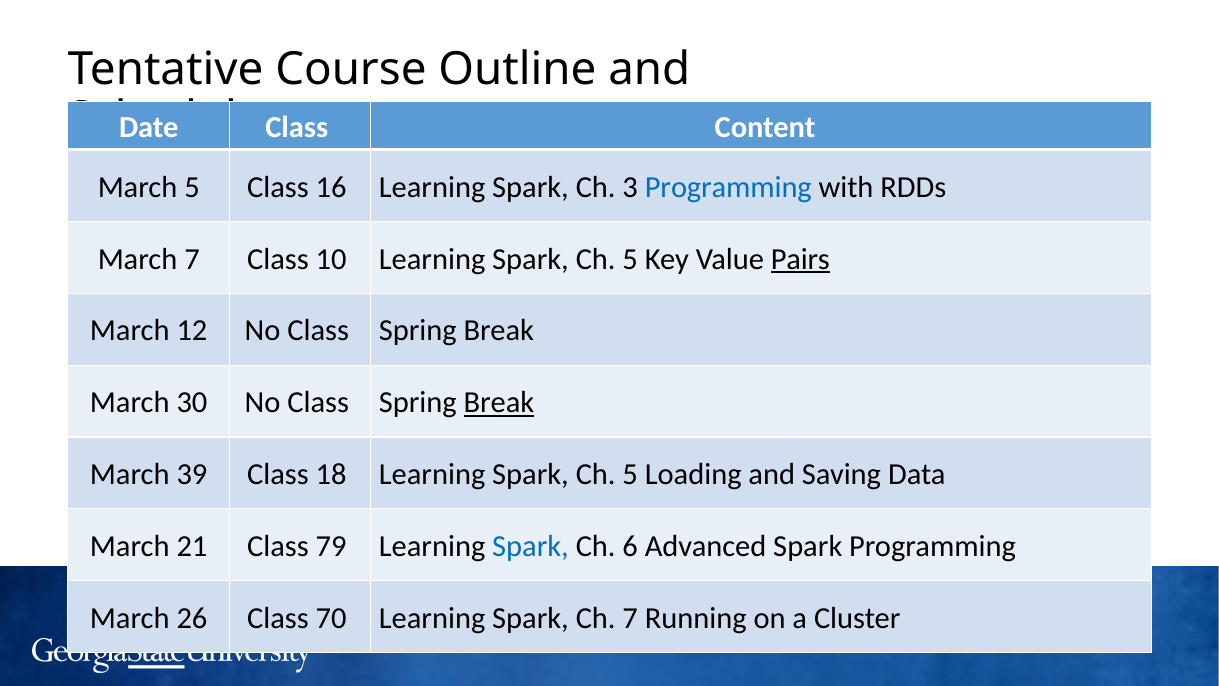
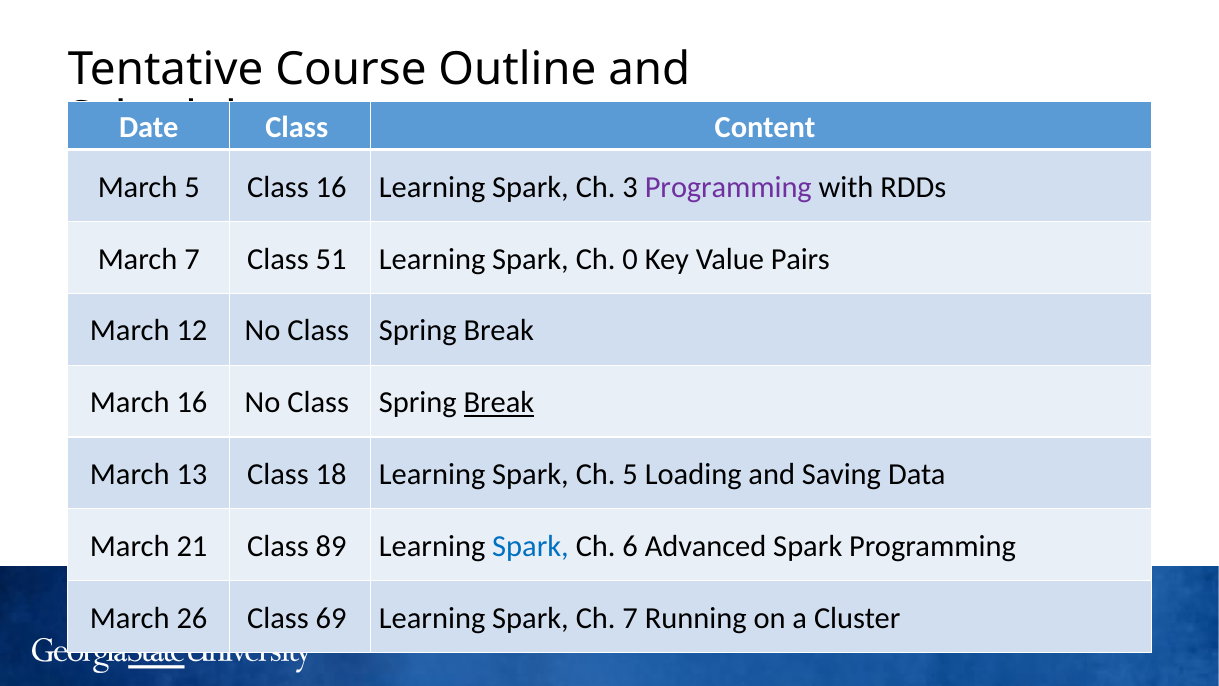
Programming colour: blue -> purple (728, 187)
10: 10 -> 51 (331, 259)
5: 5 -> 0 (630, 259)
Pairs underline: present -> none (800, 259)
March 30: 30 -> 16 (192, 402)
39: 39 -> 13 (192, 474)
79: 79 -> 89 (331, 546)
70: 70 -> 69 (331, 618)
